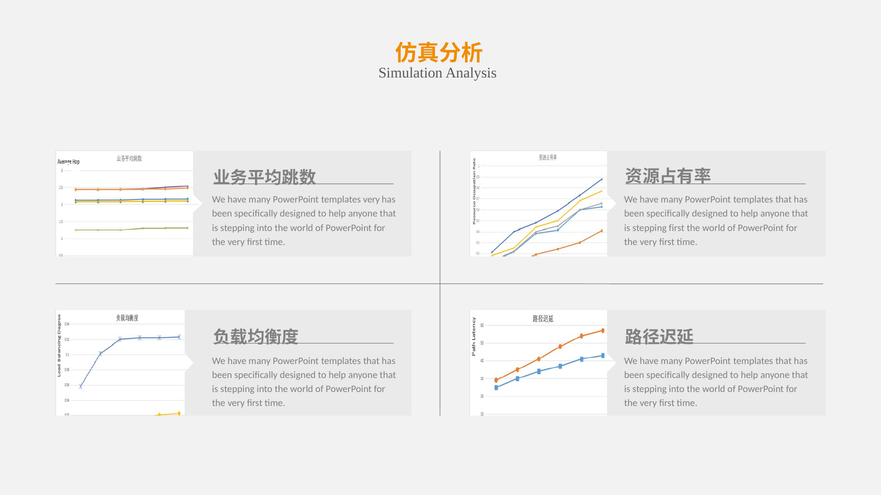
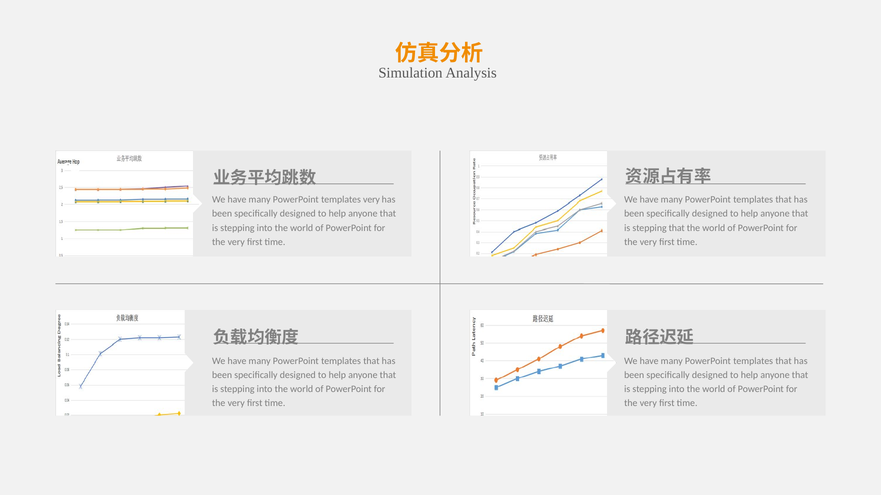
stepping first: first -> that (677, 228)
